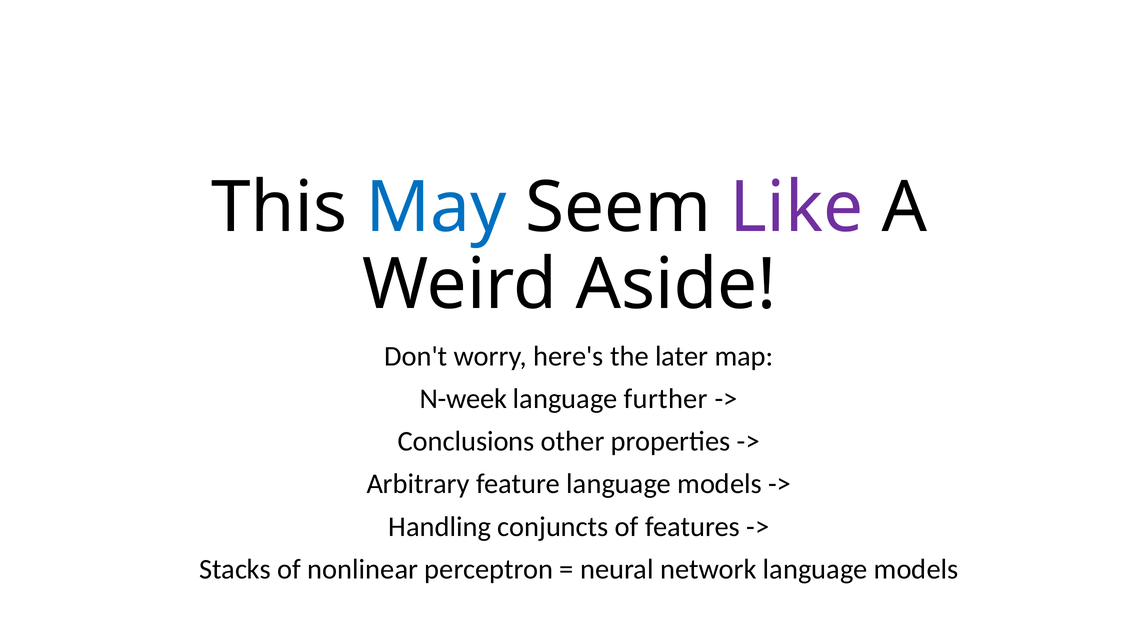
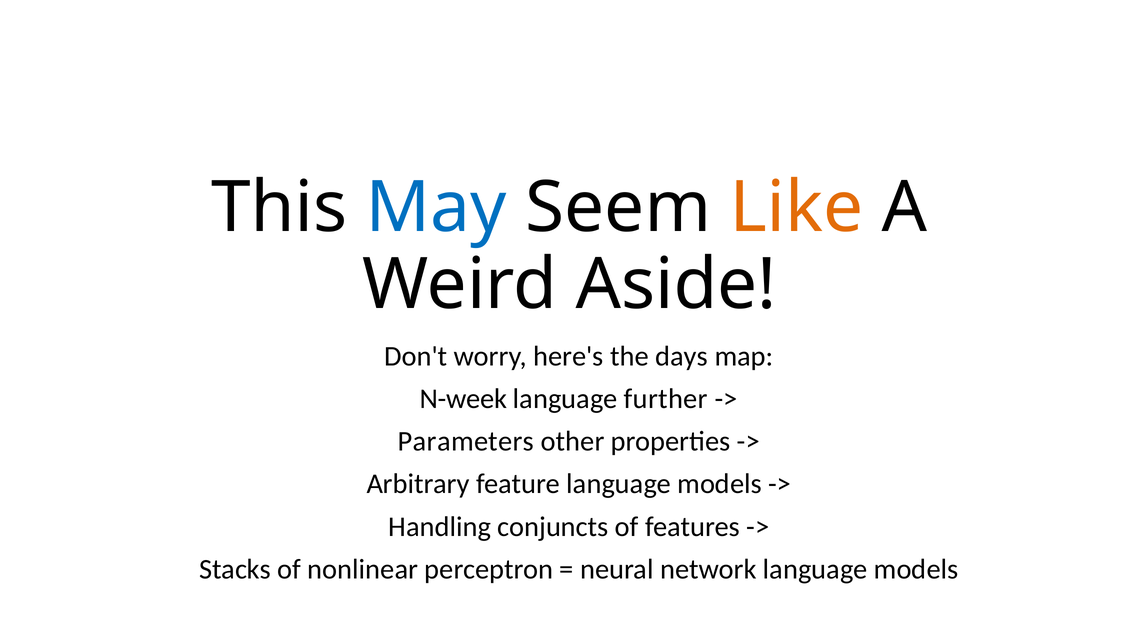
Like colour: purple -> orange (797, 208)
later: later -> days (682, 356)
Conclusions: Conclusions -> Parameters (466, 441)
